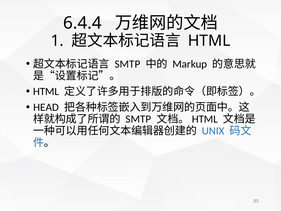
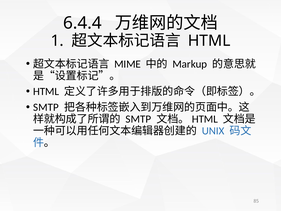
SMTP: SMTP -> MIME (128, 64)
HEAD: HEAD -> SMTP (46, 107)
